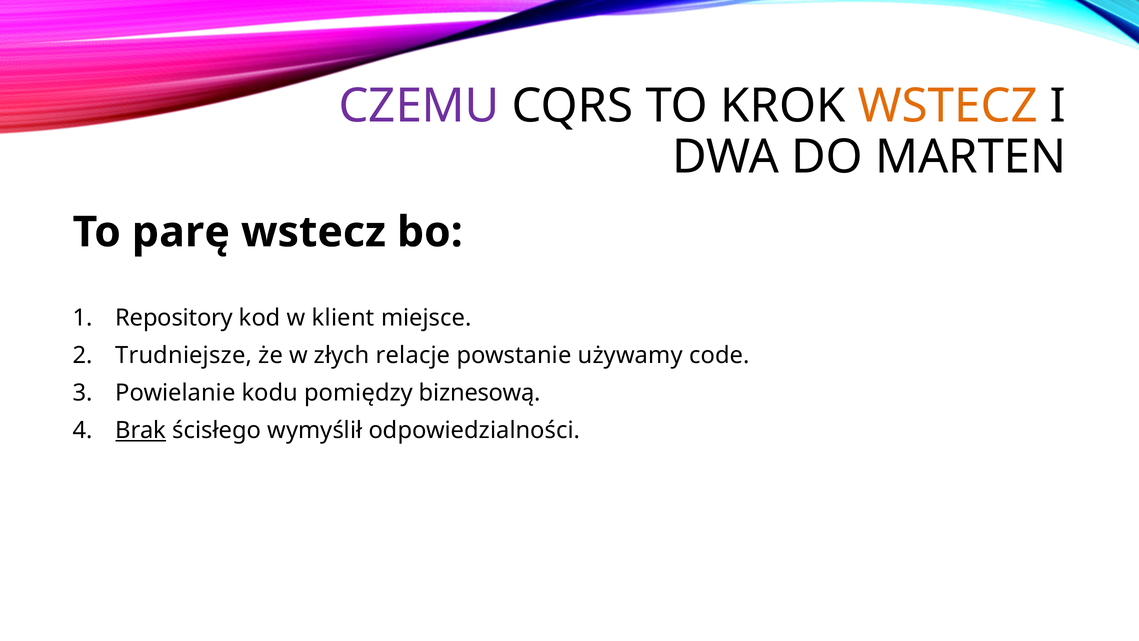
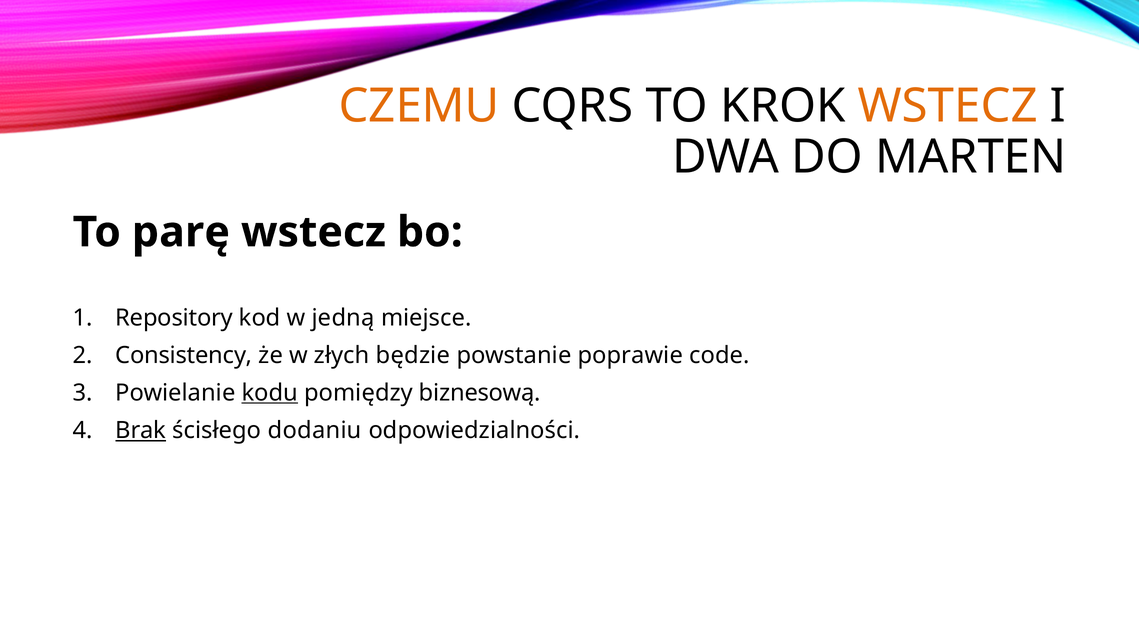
CZEMU colour: purple -> orange (419, 106)
klient: klient -> jedną (343, 318)
Trudniejsze: Trudniejsze -> Consistency (184, 355)
relacje: relacje -> będzie (413, 355)
używamy: używamy -> poprawie (630, 355)
kodu underline: none -> present (270, 393)
wymyślił: wymyślił -> dodaniu (315, 430)
